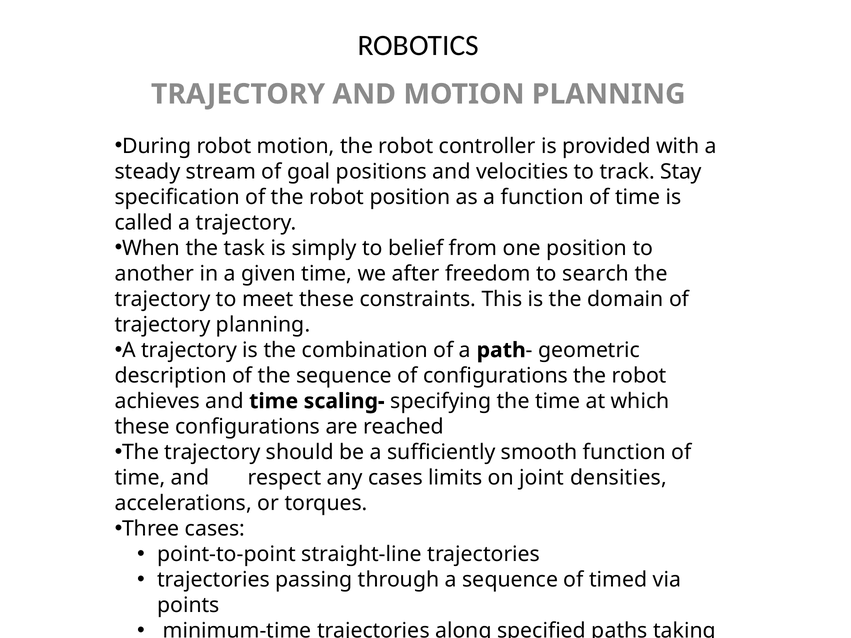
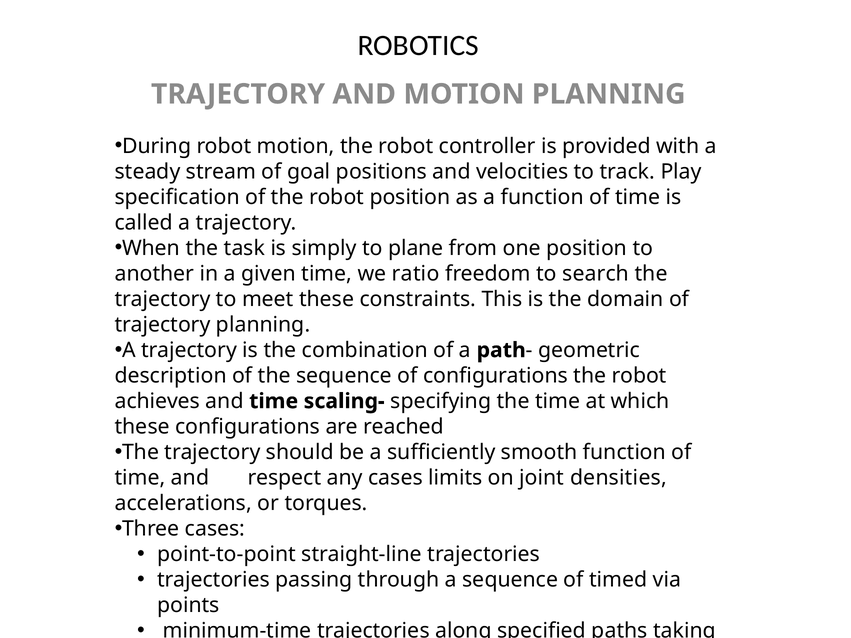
Stay: Stay -> Play (681, 172)
belief: belief -> plane (416, 248)
after: after -> ratio (416, 274)
